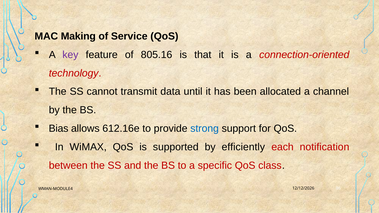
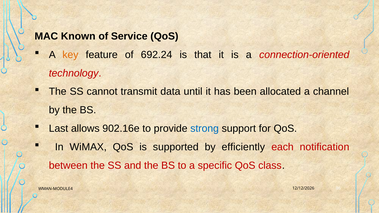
Making: Making -> Known (78, 36)
key colour: purple -> orange (70, 55)
805.16: 805.16 -> 692.24 (157, 55)
Bias: Bias -> Last (59, 129)
612.16e: 612.16e -> 902.16e (121, 129)
